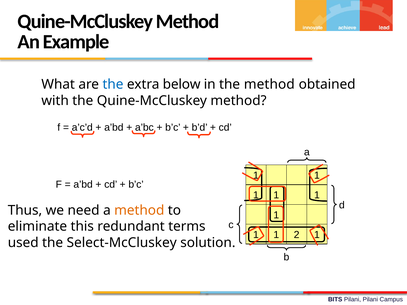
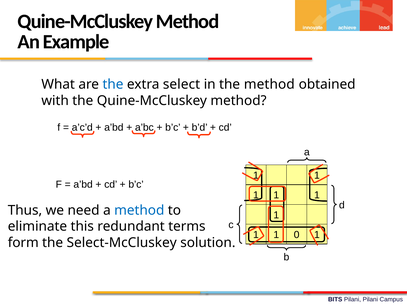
below: below -> select (182, 84)
method colour: orange -> blue (139, 210)
2: 2 -> 0 (297, 235)
used: used -> form (23, 243)
